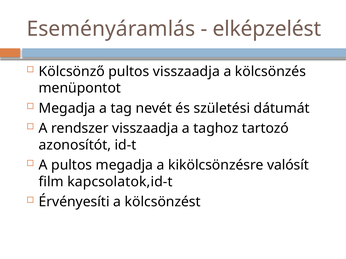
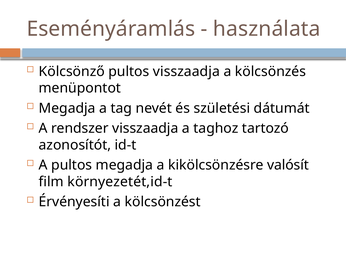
elképzelést: elképzelést -> használata (267, 29)
kapcsolatok,id-t: kapcsolatok,id-t -> környezetét,id-t (120, 182)
